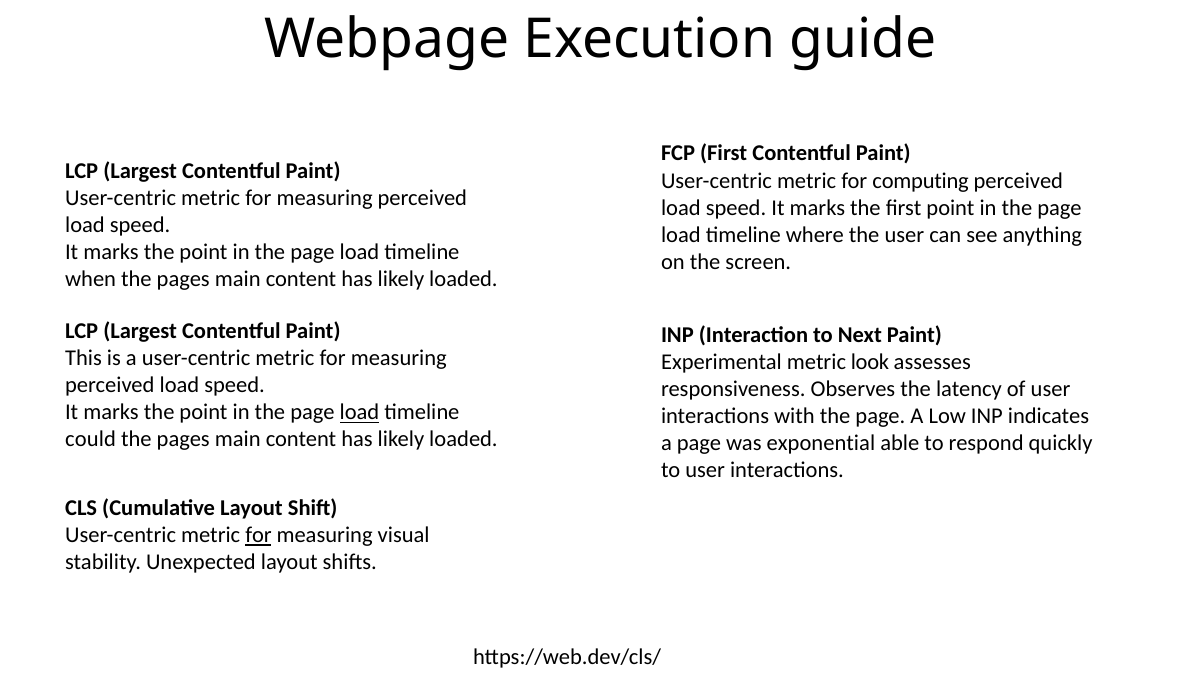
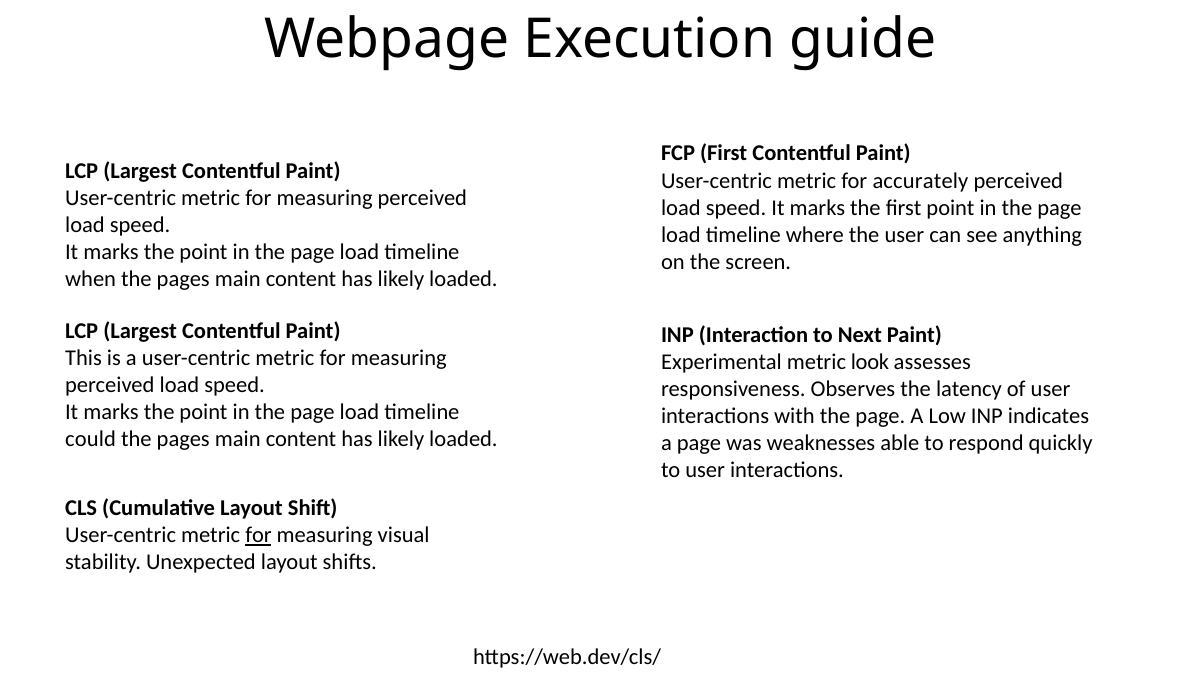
computing: computing -> accurately (920, 181)
load underline: present -> none (359, 413)
exponential: exponential -> weaknesses (821, 443)
